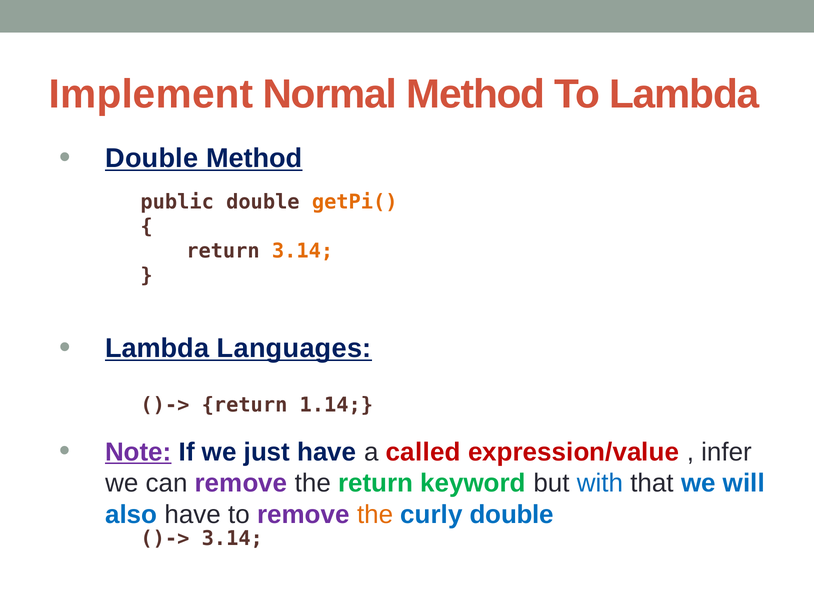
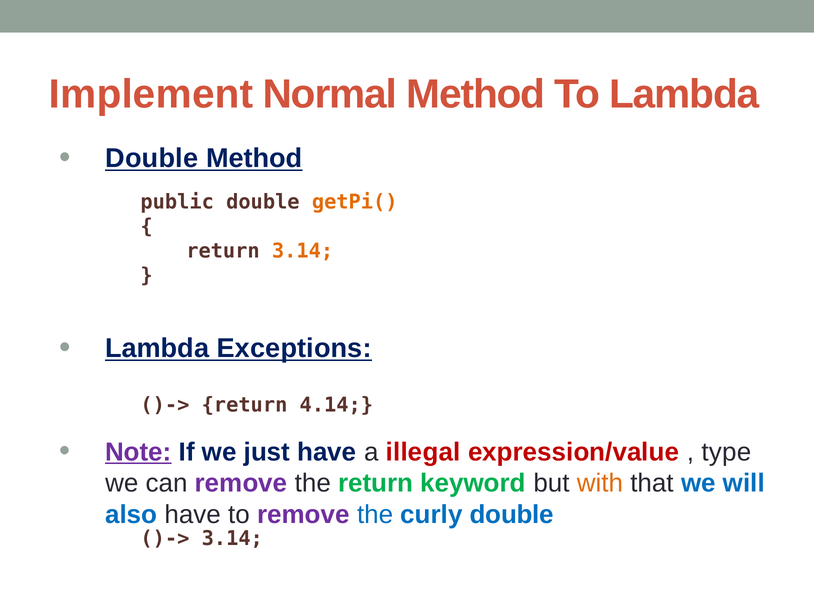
Languages: Languages -> Exceptions (294, 348)
1.14: 1.14 -> 4.14 (336, 404)
called: called -> illegal (423, 452)
infer: infer -> type (726, 452)
with colour: blue -> orange (600, 483)
the colour: orange -> blue (375, 514)
